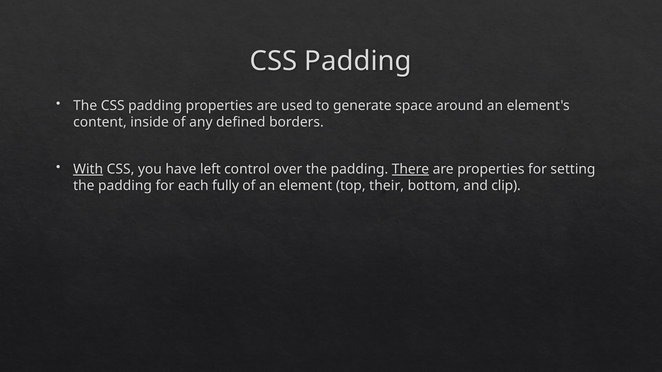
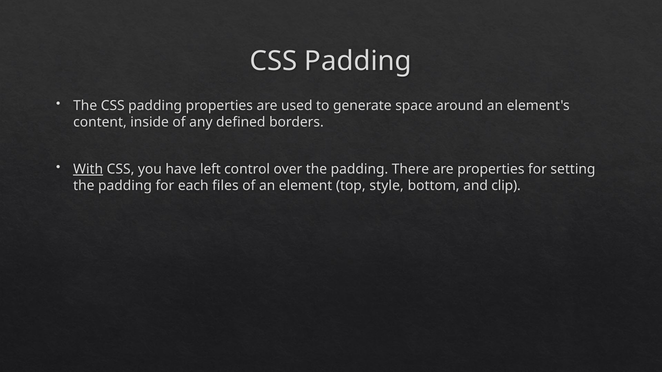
There underline: present -> none (410, 169)
fully: fully -> files (225, 186)
their: their -> style (387, 186)
